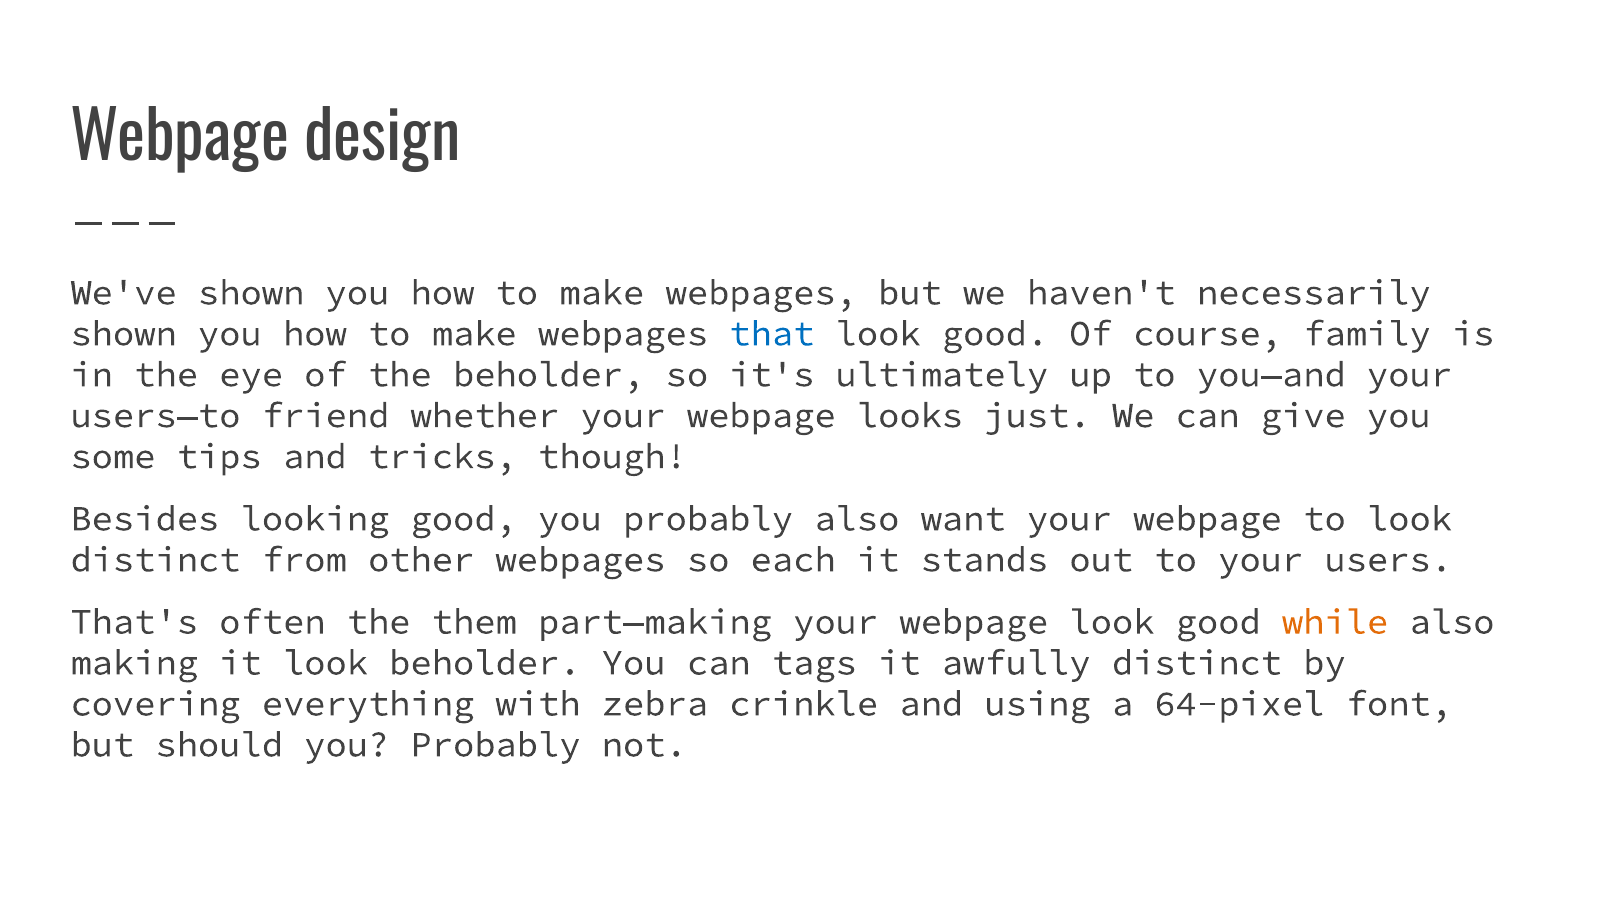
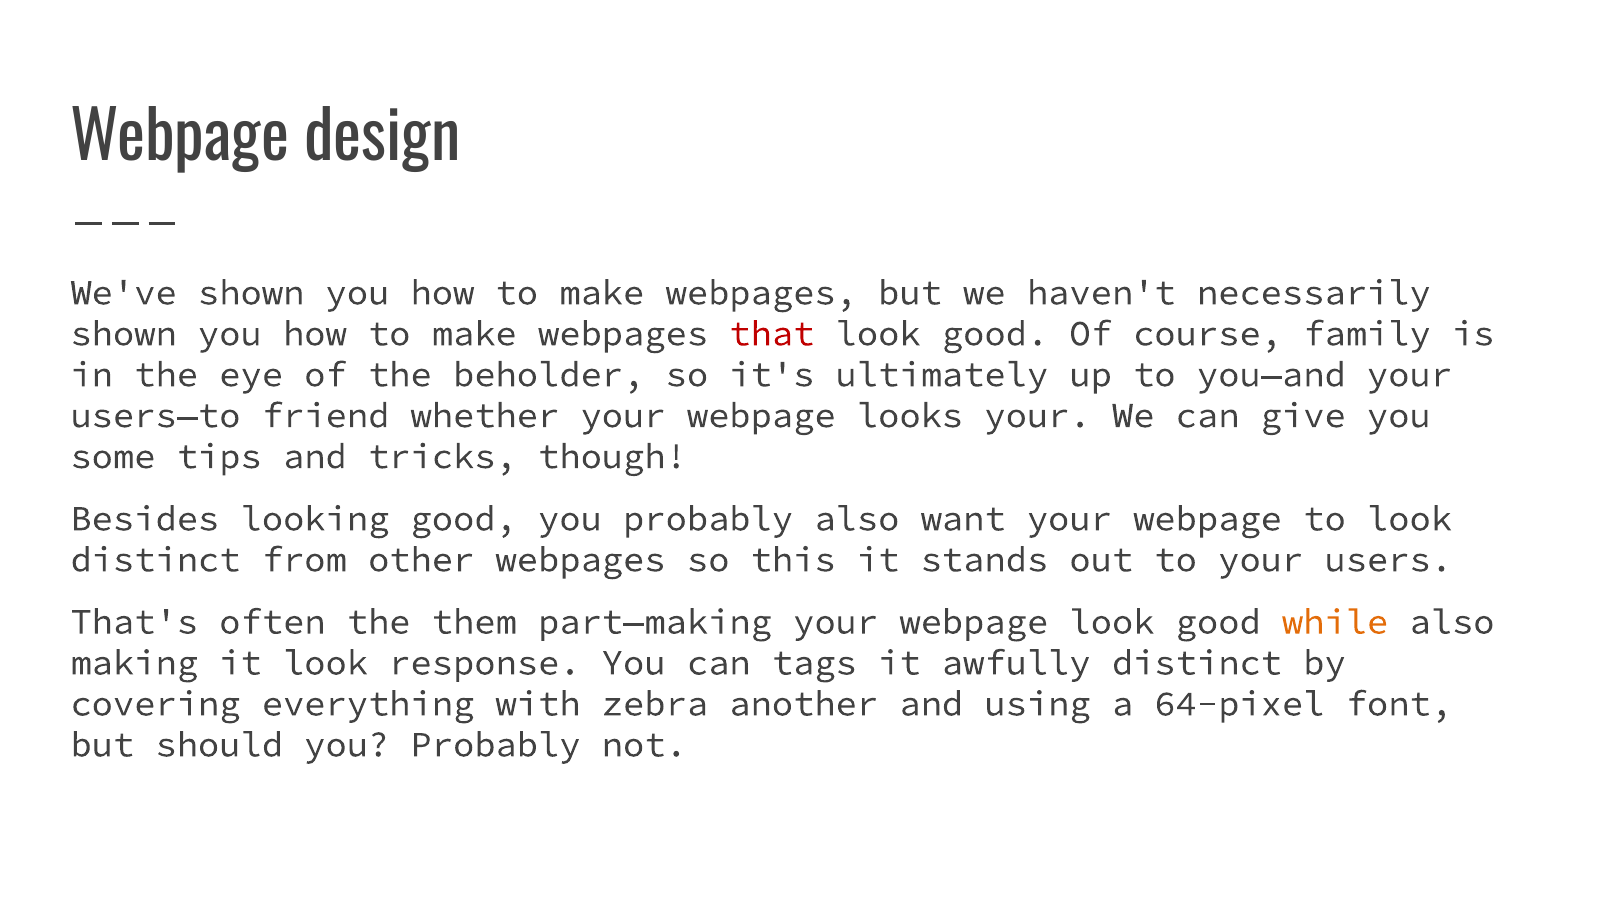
that colour: blue -> red (772, 334)
looks just: just -> your (1038, 415)
each: each -> this (793, 560)
look beholder: beholder -> response (485, 663)
crinkle: crinkle -> another (804, 704)
